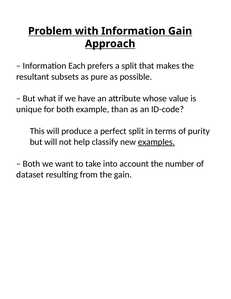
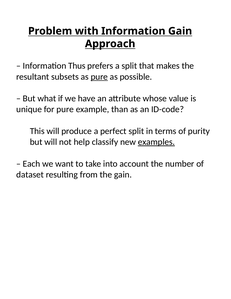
Each: Each -> Thus (77, 66)
pure underline: none -> present (99, 77)
for both: both -> pure (65, 109)
Both: Both -> Each (31, 164)
